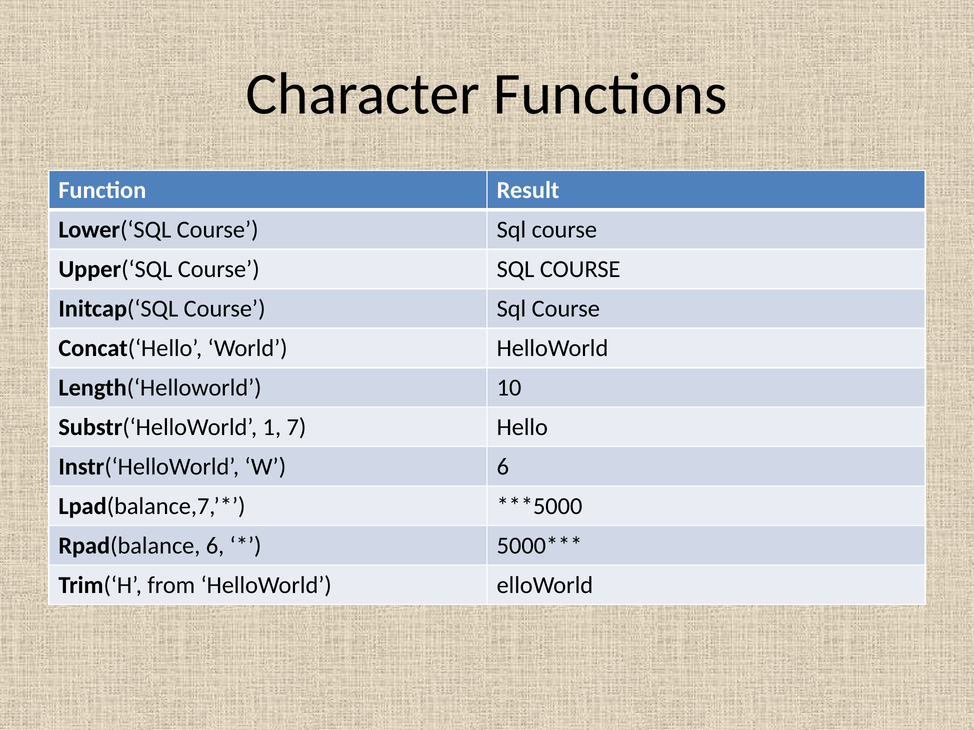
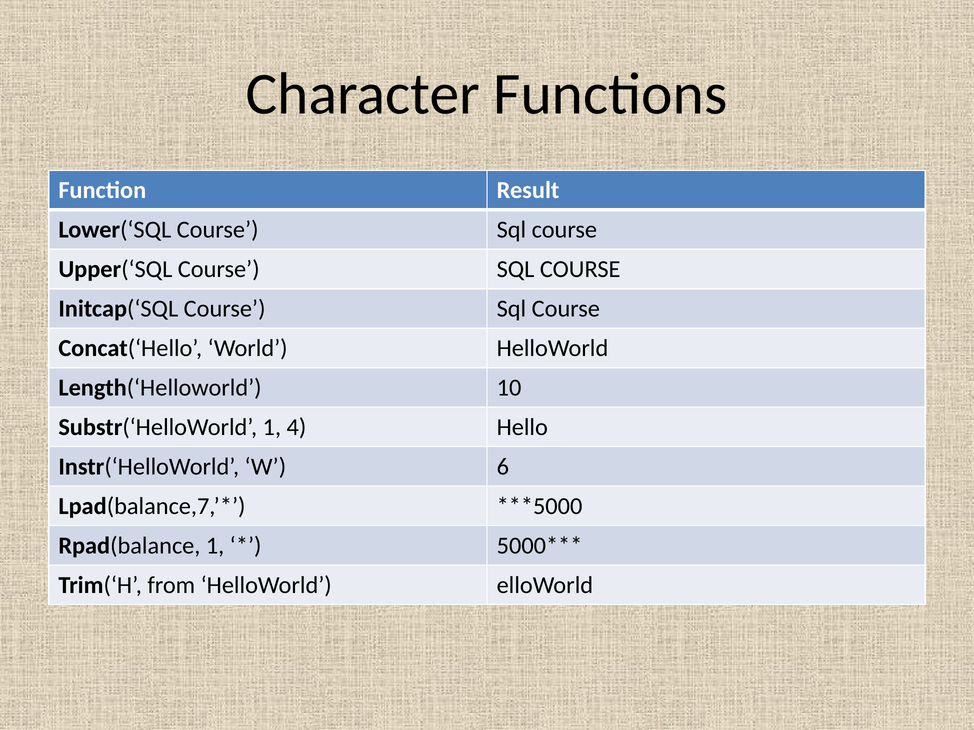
7: 7 -> 4 (296, 427)
Rpad(balance 6: 6 -> 1 (215, 546)
